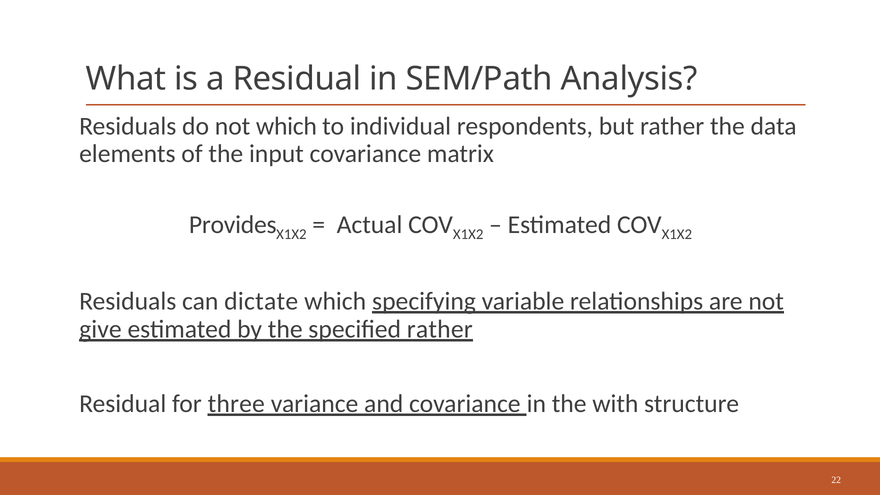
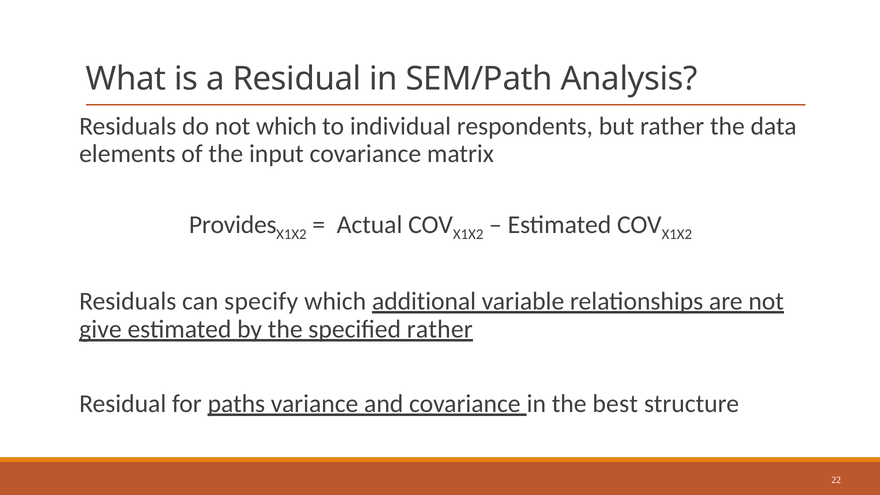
dictate: dictate -> specify (261, 301)
specifying: specifying -> additional (424, 301)
three: three -> paths (236, 404)
with: with -> best (615, 404)
